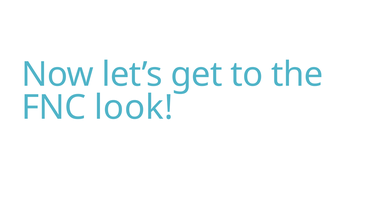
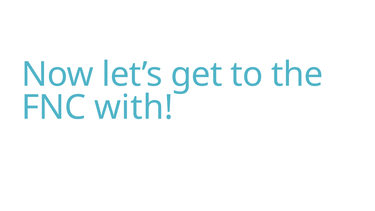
look: look -> with (134, 107)
